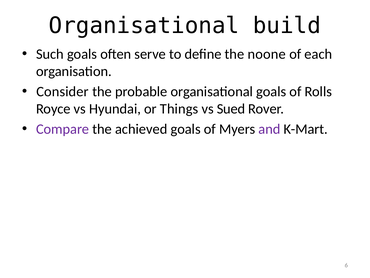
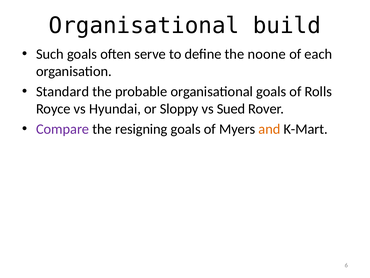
Consider: Consider -> Standard (63, 91)
Things: Things -> Sloppy (179, 109)
achieved: achieved -> resigning (141, 129)
and colour: purple -> orange (269, 129)
